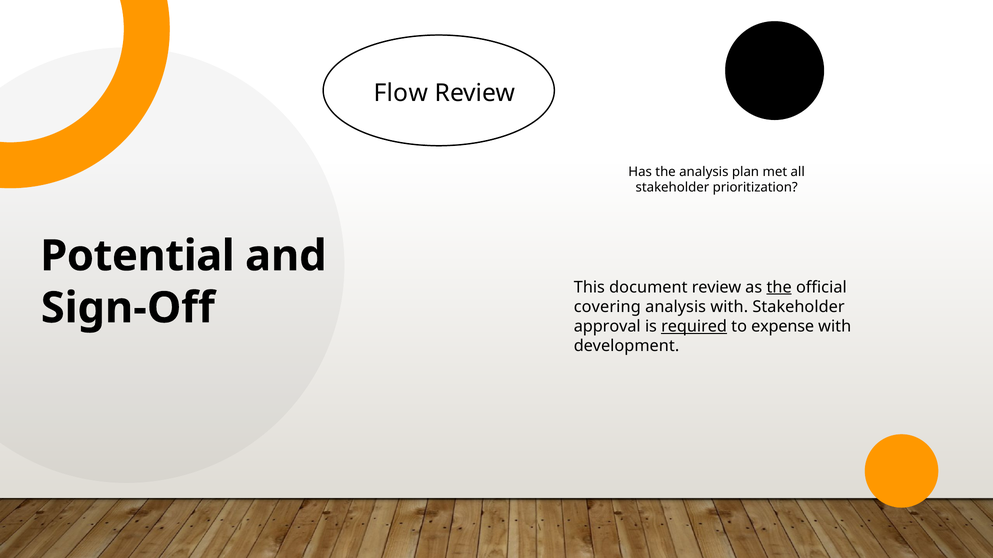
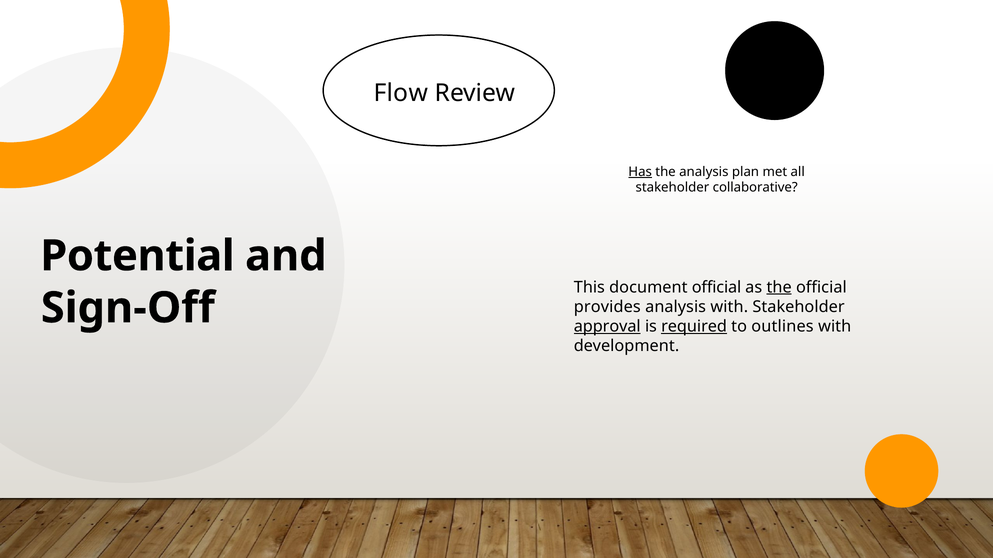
Has underline: none -> present (640, 172)
prioritization: prioritization -> collaborative (755, 188)
document review: review -> official (716, 287)
covering: covering -> provides (607, 307)
approval underline: none -> present (607, 327)
expense: expense -> outlines (783, 327)
